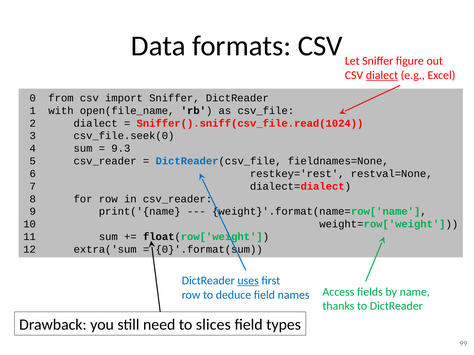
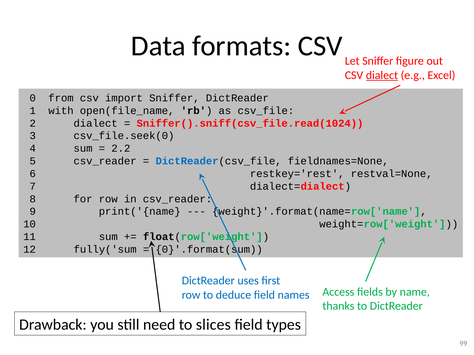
9.3: 9.3 -> 2.2 (121, 149)
extra('sum: extra('sum -> fully('sum (105, 250)
uses underline: present -> none (248, 281)
